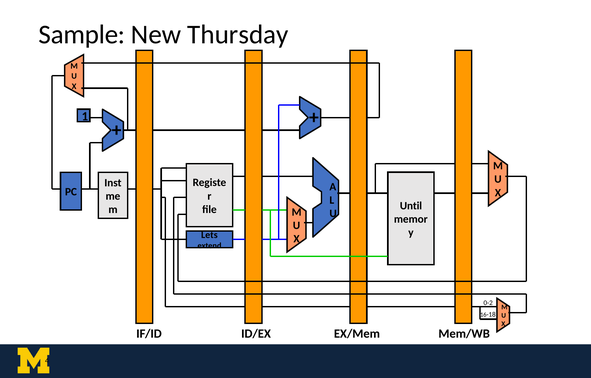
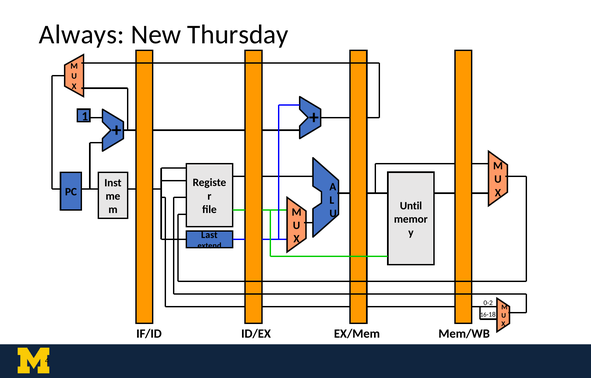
Sample: Sample -> Always (82, 35)
Lets: Lets -> Last (209, 235)
